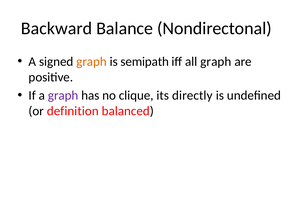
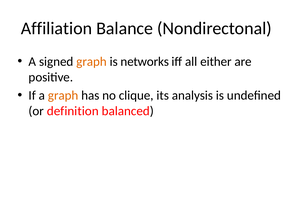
Backward: Backward -> Affiliation (57, 28)
semipath: semipath -> networks (145, 61)
all graph: graph -> either (216, 61)
graph colour: purple -> orange (63, 95)
directly: directly -> analysis (192, 95)
